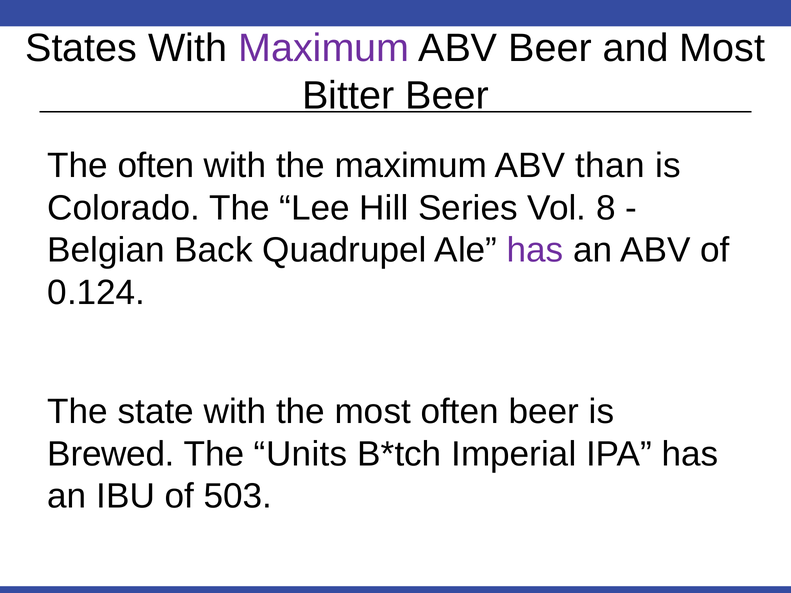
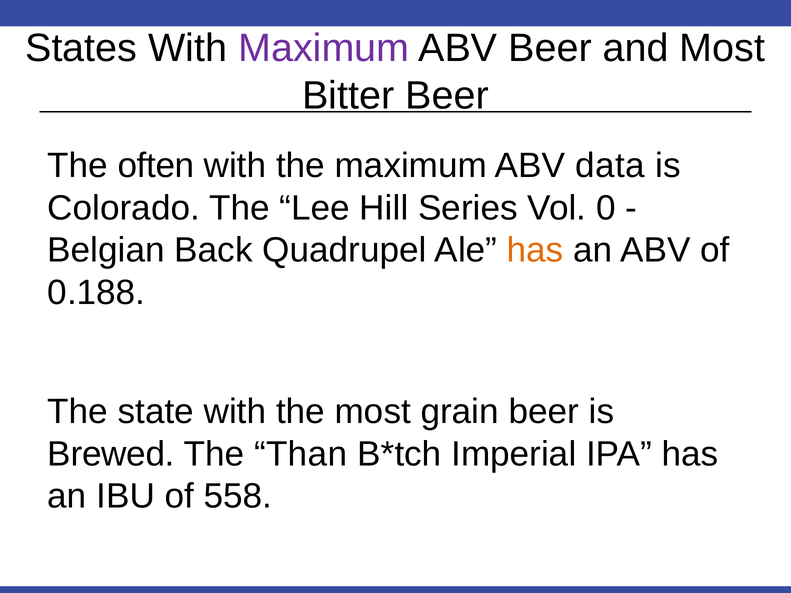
than: than -> data (610, 166)
8: 8 -> 0 (606, 208)
has colour: purple -> orange (535, 250)
0.124: 0.124 -> 0.188 (96, 293)
most often: often -> grain (460, 412)
Units: Units -> Than (301, 454)
503: 503 -> 558 (238, 496)
